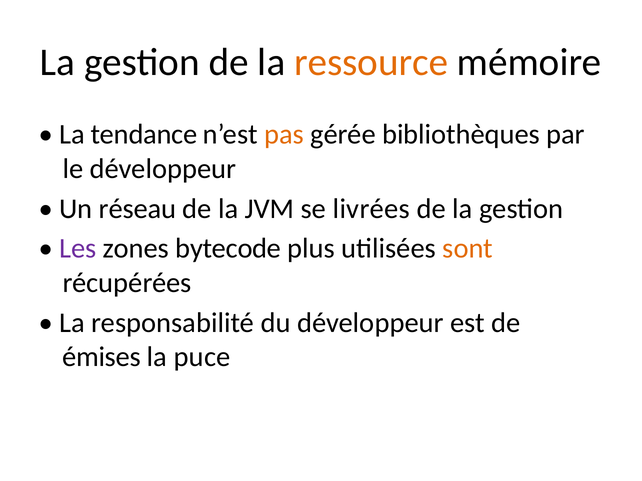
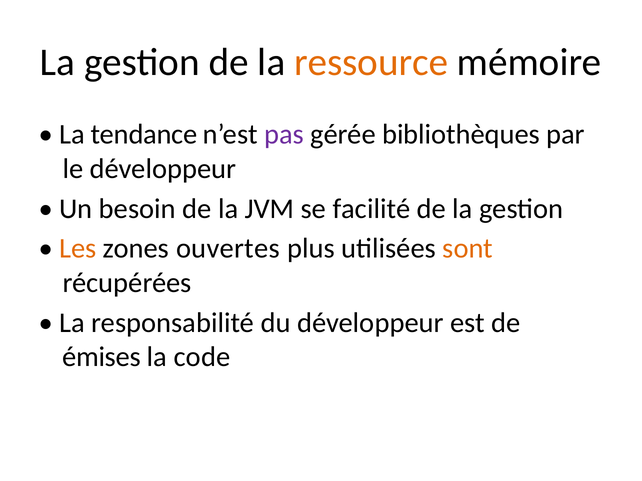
pas colour: orange -> purple (284, 135)
réseau: réseau -> besoin (137, 209)
livrées: livrées -> facilité (371, 209)
Les colour: purple -> orange (78, 249)
bytecode: bytecode -> ouvertes (228, 249)
puce: puce -> code (202, 357)
